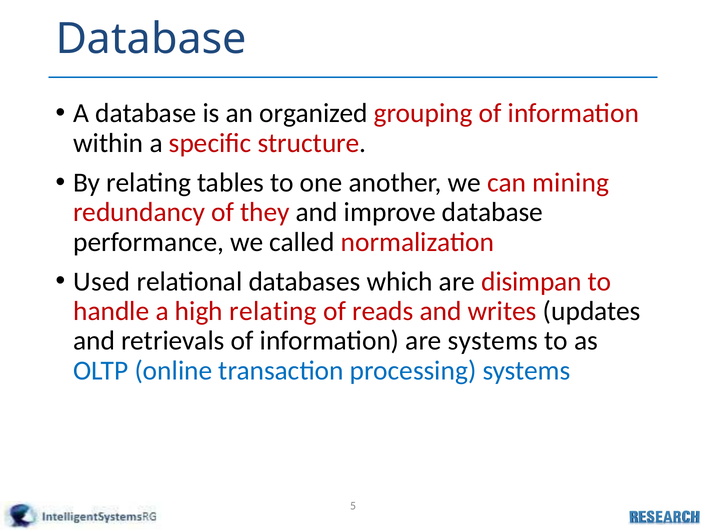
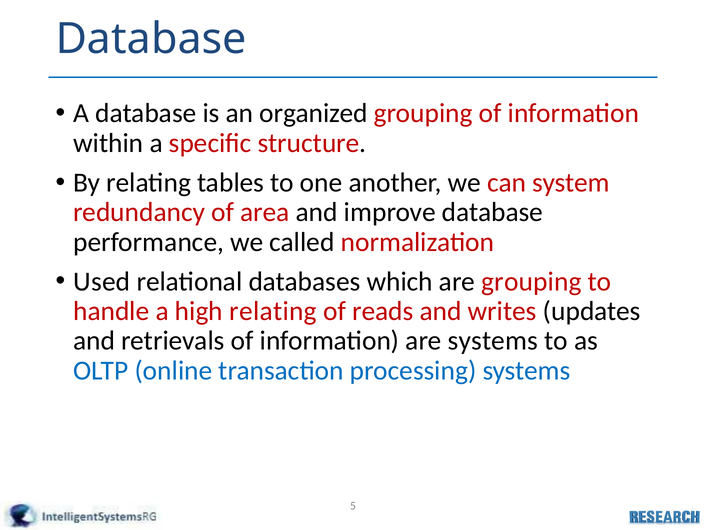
mining: mining -> system (571, 182)
they: they -> area (265, 212)
are disimpan: disimpan -> grouping (531, 281)
